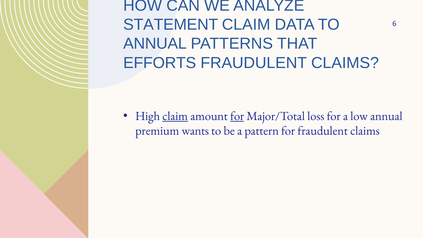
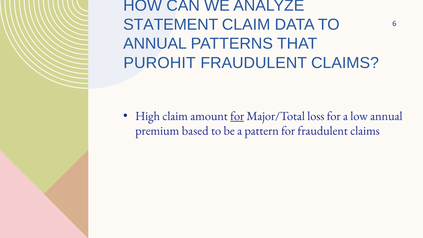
EFFORTS: EFFORTS -> PUROHIT (160, 63)
claim underline: present -> none (175, 116)
wants: wants -> based (195, 131)
